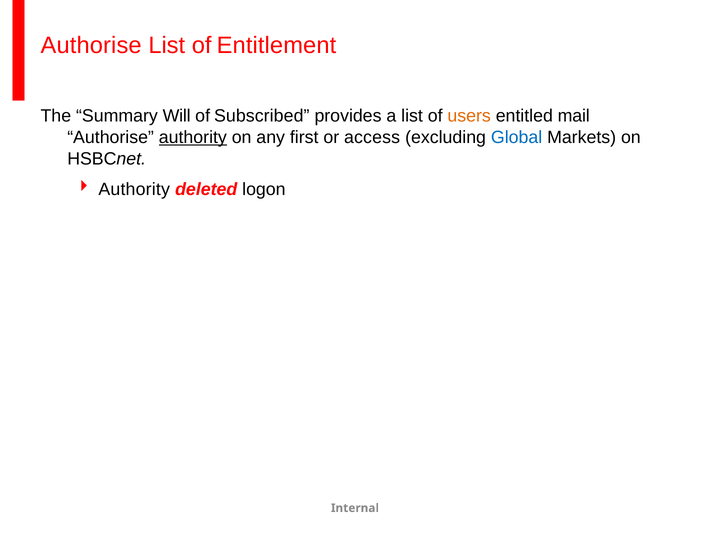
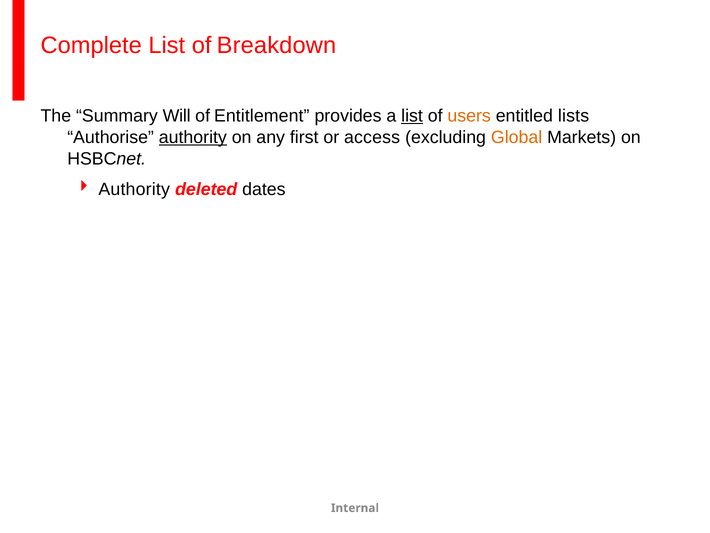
Authorise: Authorise -> Complete (91, 45)
Entitlement: Entitlement -> Breakdown (276, 45)
Subscribed: Subscribed -> Entitlement (262, 116)
list underline: none -> present (412, 116)
mail: mail -> lists (574, 116)
Global colour: blue -> orange (517, 137)
logon: logon -> dates (264, 189)
